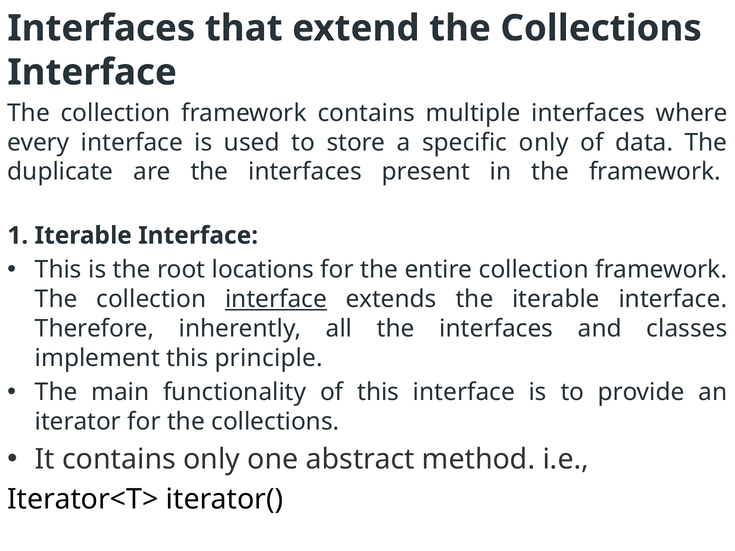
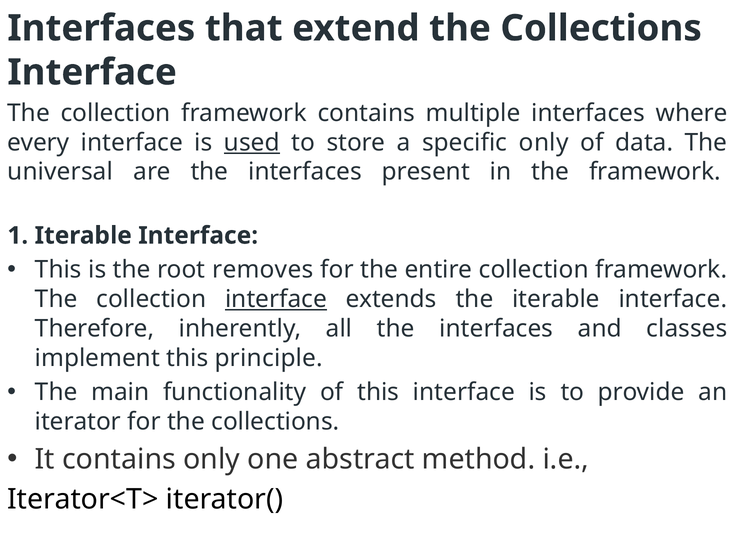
used underline: none -> present (252, 143)
duplicate: duplicate -> universal (60, 172)
locations: locations -> removes (263, 270)
